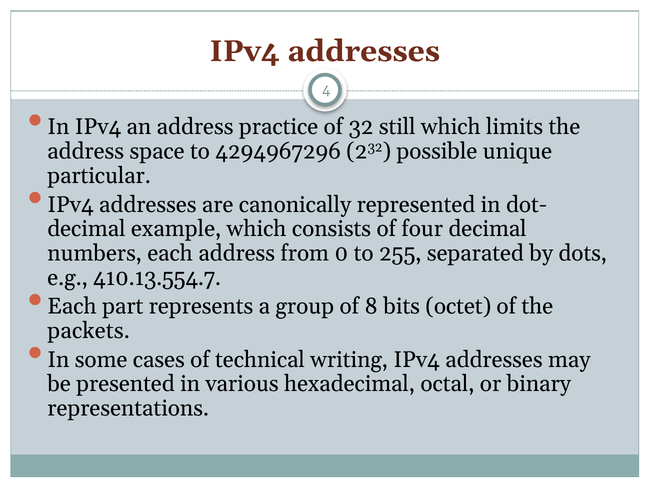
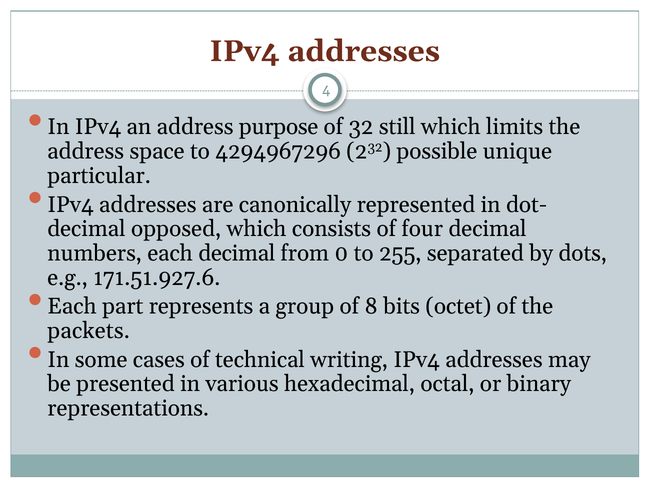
practice: practice -> purpose (279, 127)
example: example -> opposed (176, 229)
each address: address -> decimal (237, 253)
410.13.554.7: 410.13.554.7 -> 171.51.927.6 (157, 277)
